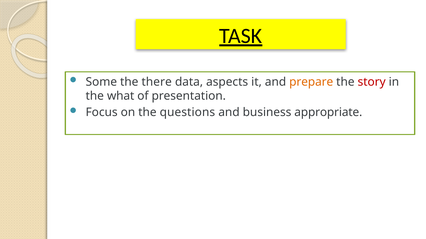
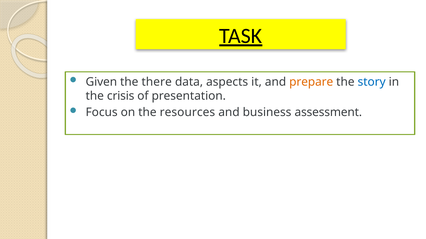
Some: Some -> Given (101, 82)
story colour: red -> blue (372, 82)
what: what -> crisis (121, 96)
questions: questions -> resources (187, 113)
appropriate: appropriate -> assessment (328, 113)
